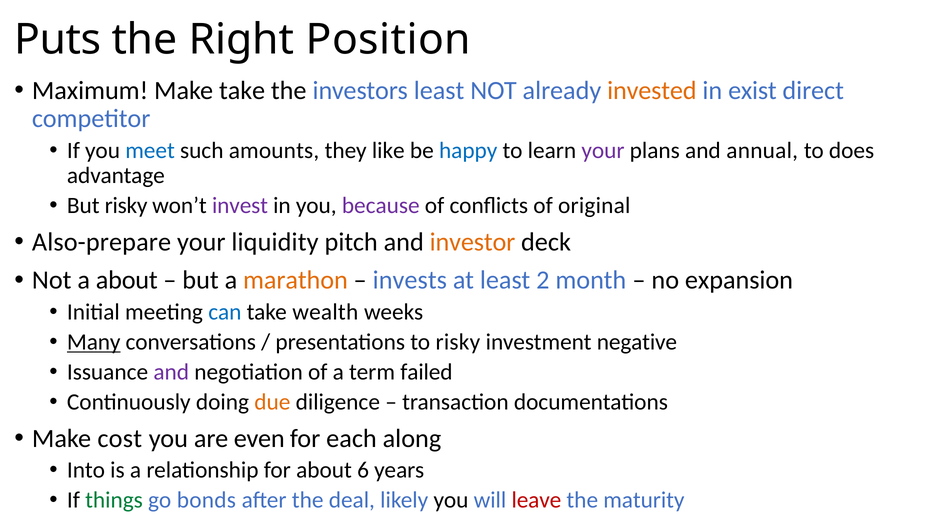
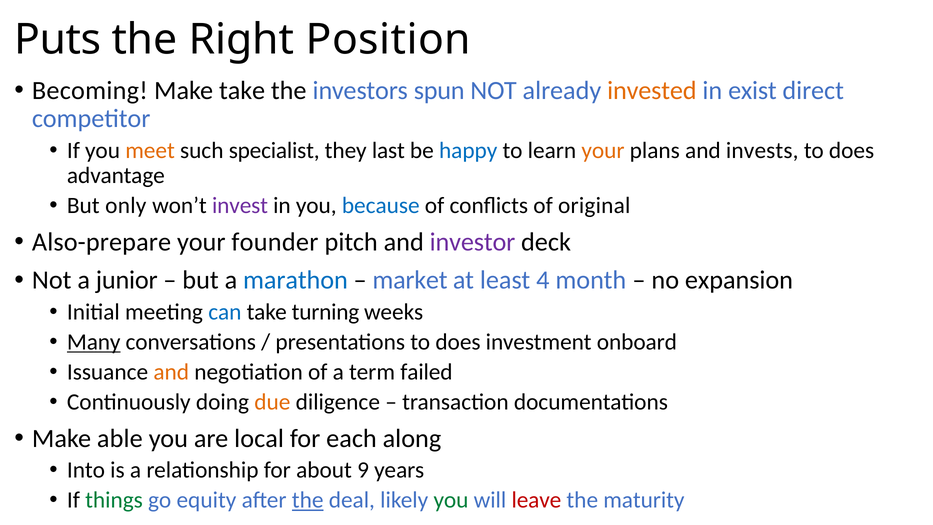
Maximum: Maximum -> Becoming (90, 90)
investors least: least -> spun (439, 90)
meet colour: blue -> orange (150, 150)
amounts: amounts -> specialist (274, 150)
like: like -> last (388, 150)
your colour: purple -> orange (603, 150)
annual: annual -> invests (762, 150)
But risky: risky -> only (126, 206)
because colour: purple -> blue (381, 206)
liquidity: liquidity -> founder (275, 242)
investor colour: orange -> purple (473, 242)
a about: about -> junior (127, 280)
marathon colour: orange -> blue (295, 280)
invests: invests -> market (410, 280)
2: 2 -> 4 (543, 280)
wealth: wealth -> turning (326, 312)
presentations to risky: risky -> does (458, 342)
negative: negative -> onboard (637, 342)
and colour: purple -> orange (171, 372)
cost: cost -> able (120, 438)
even: even -> local (259, 438)
6: 6 -> 9 (363, 470)
bonds: bonds -> equity (206, 500)
the underline: none -> present (308, 500)
you colour: black -> green (451, 500)
